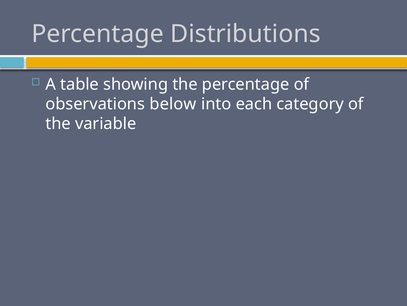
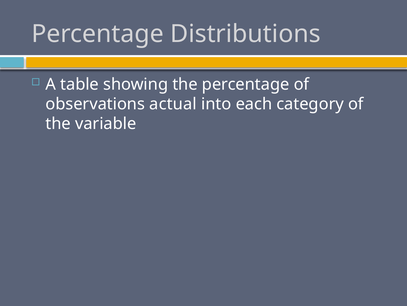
below: below -> actual (173, 104)
